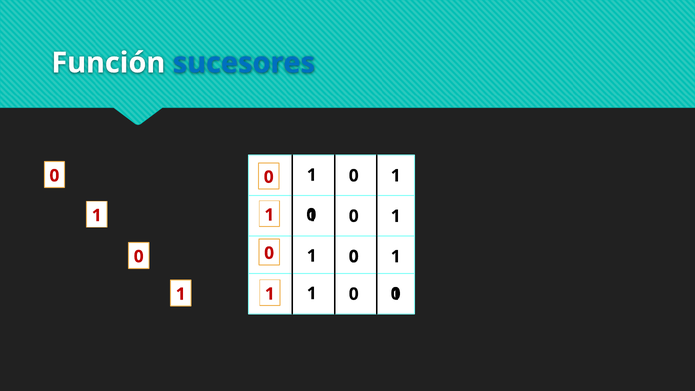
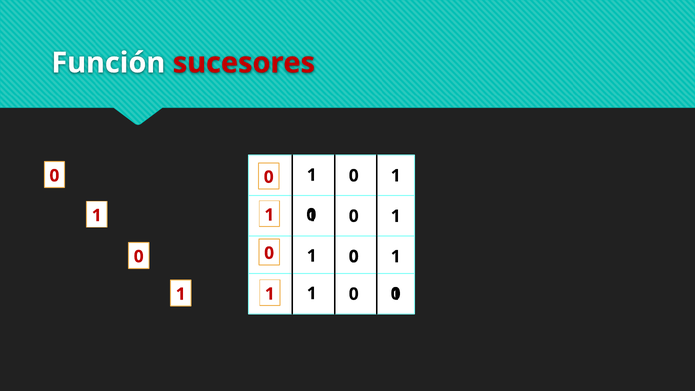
sucesores colour: blue -> red (244, 63)
